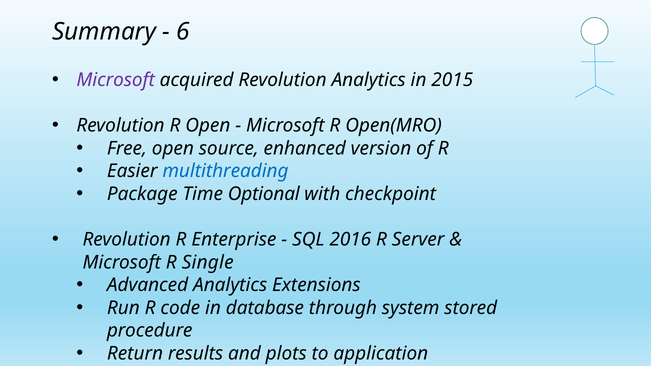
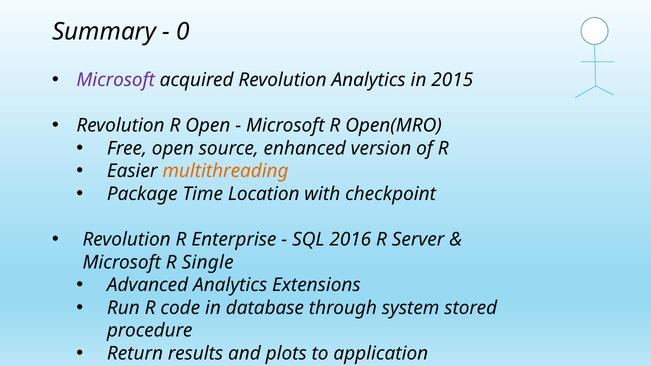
6: 6 -> 0 (183, 32)
multithreading colour: blue -> orange (225, 171)
Optional: Optional -> Location (264, 194)
